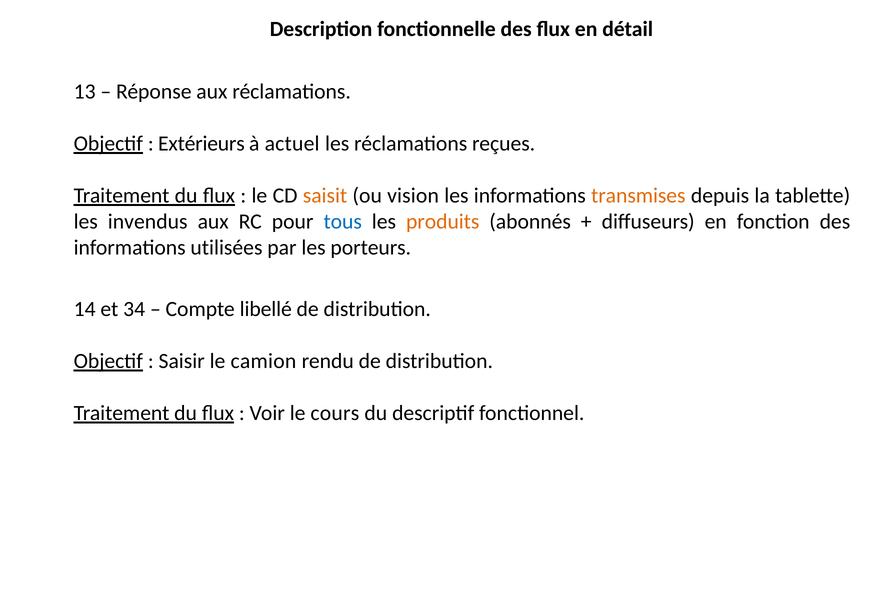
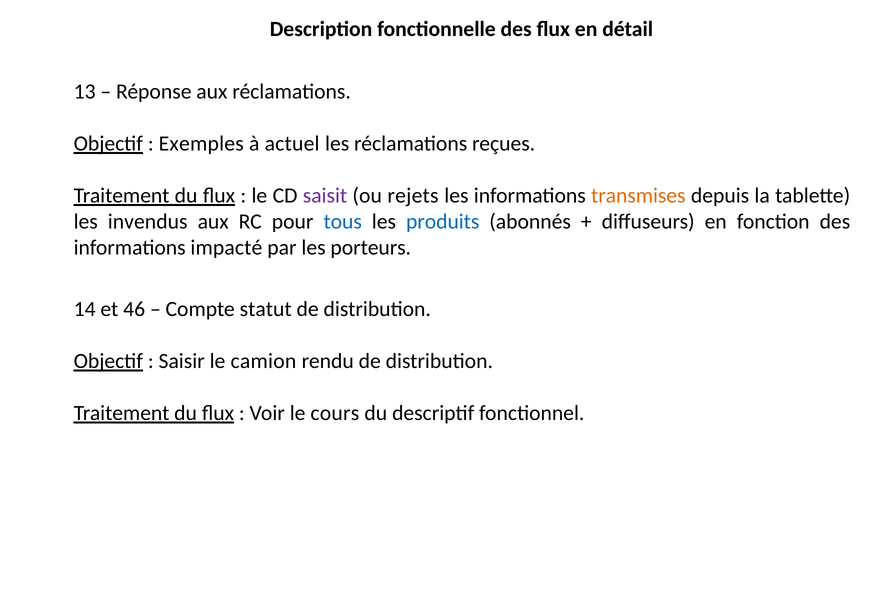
Extérieurs: Extérieurs -> Exemples (201, 144)
saisit colour: orange -> purple (325, 196)
vision: vision -> rejets (413, 196)
produits colour: orange -> blue (443, 222)
utilisées: utilisées -> impacté (226, 248)
34: 34 -> 46 (134, 309)
libellé: libellé -> statut (266, 309)
